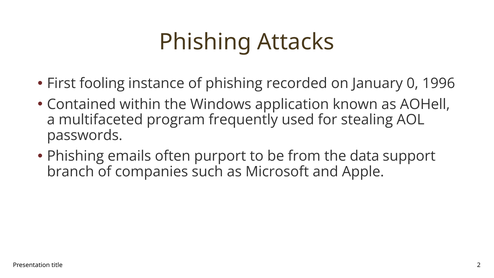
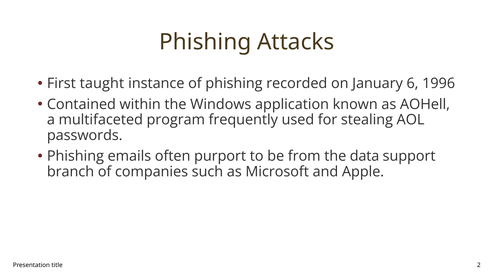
fooling: fooling -> taught (102, 84)
0: 0 -> 6 (412, 84)
